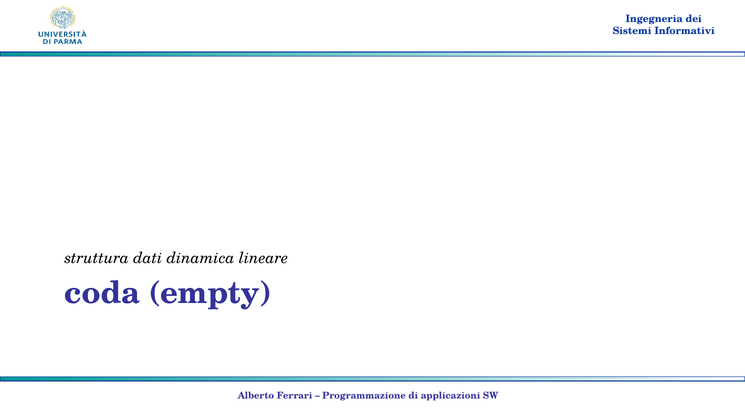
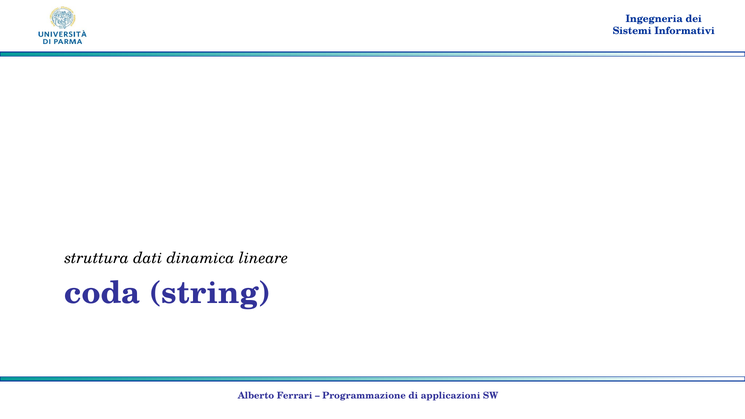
empty: empty -> string (210, 293)
